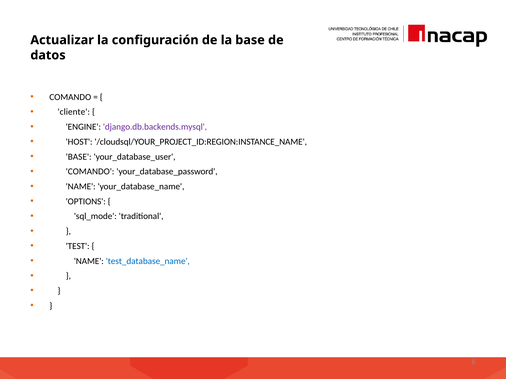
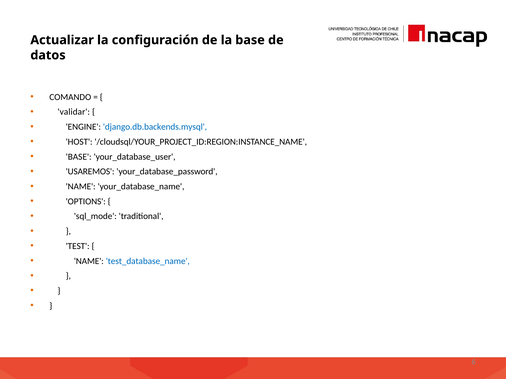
cliente: cliente -> validar (74, 112)
django.db.backends.mysql colour: purple -> blue (155, 127)
COMANDO: COMANDO -> USAREMOS (90, 172)
